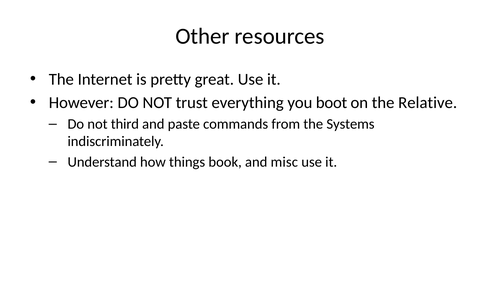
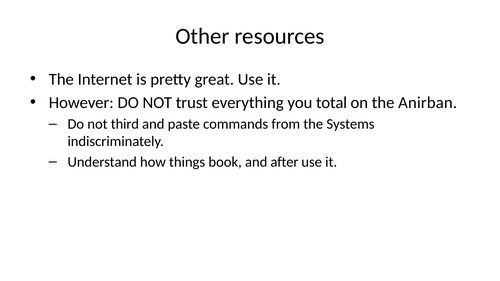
boot: boot -> total (332, 103)
Relative: Relative -> Anirban (428, 103)
misc: misc -> after (284, 162)
